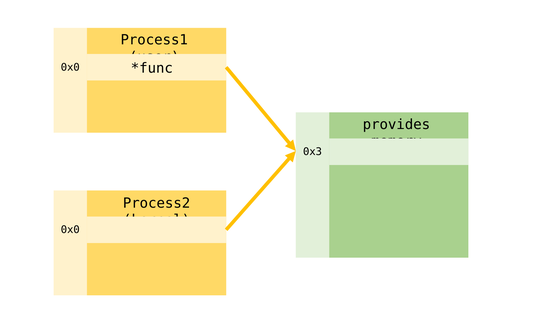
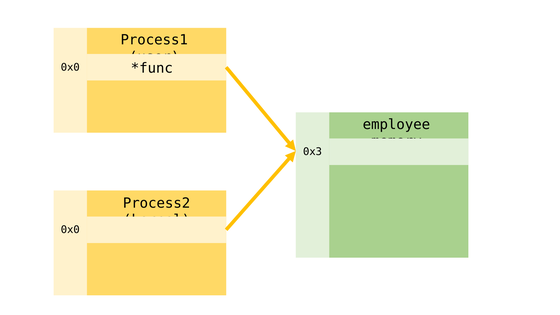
provides: provides -> employee (396, 124)
